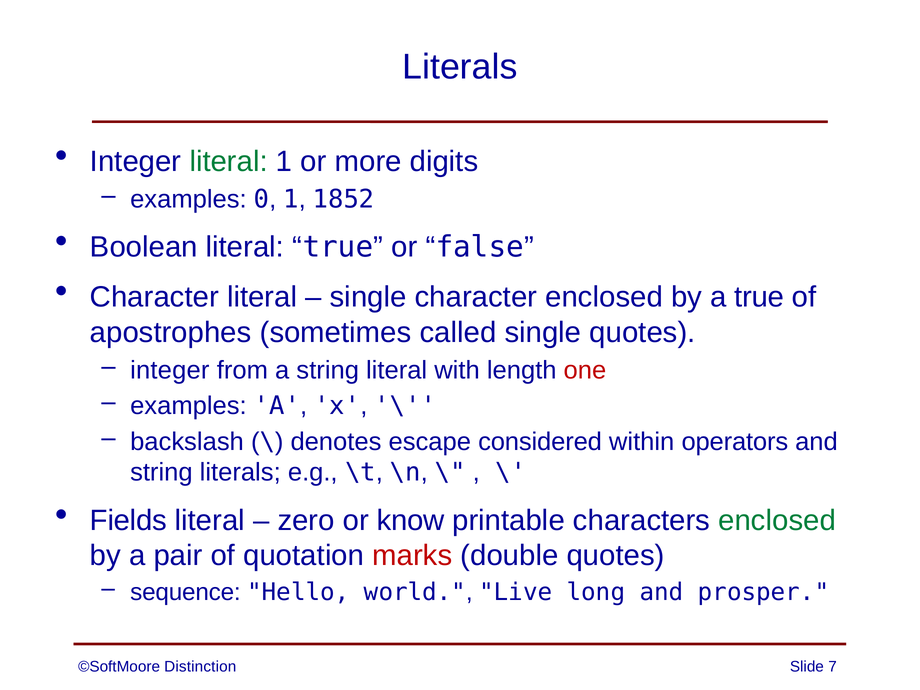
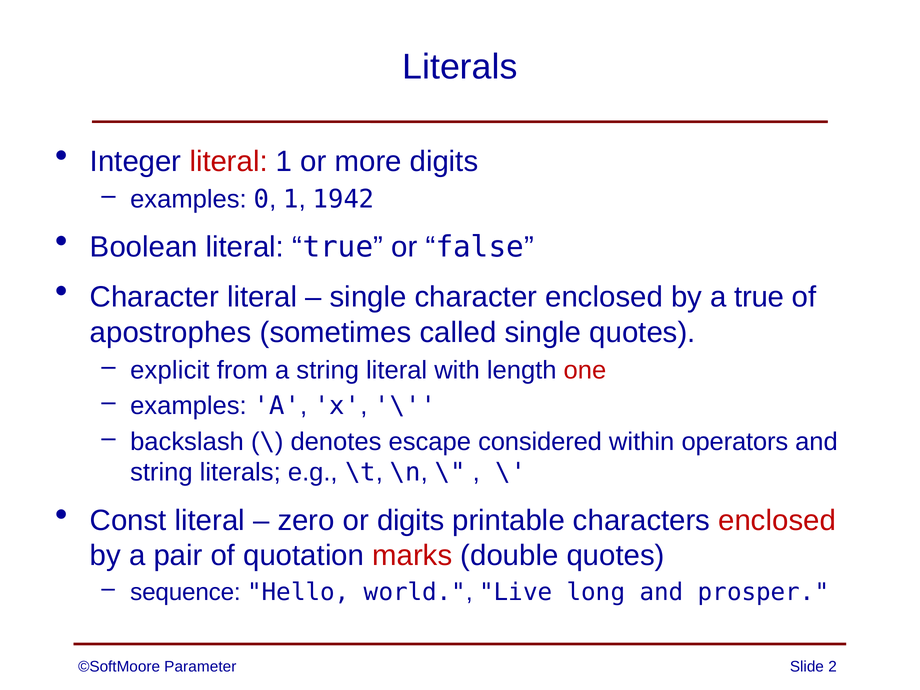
literal colour: green -> red (229, 162)
1852: 1852 -> 1942 (344, 199)
integer: integer -> explicit (170, 370)
Fields: Fields -> Const (128, 520)
or know: know -> digits (411, 520)
enclosed colour: green -> red (777, 520)
Distinction: Distinction -> Parameter (200, 667)
7: 7 -> 2 (833, 667)
